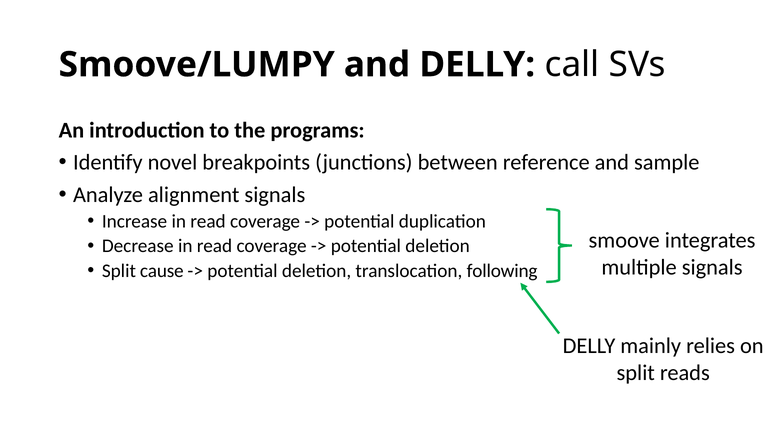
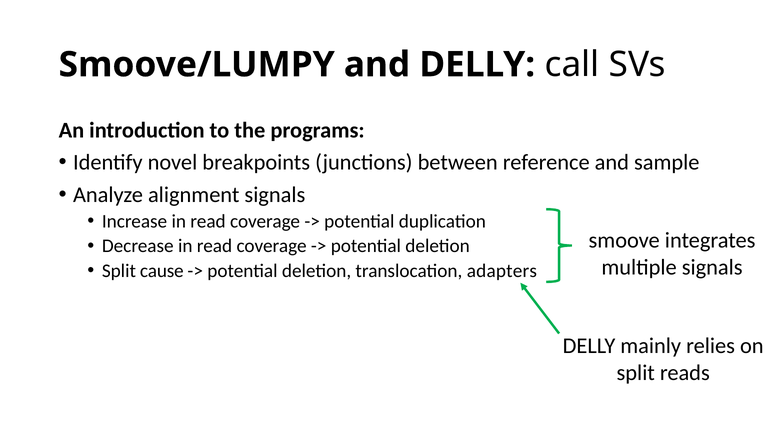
following: following -> adapters (502, 271)
